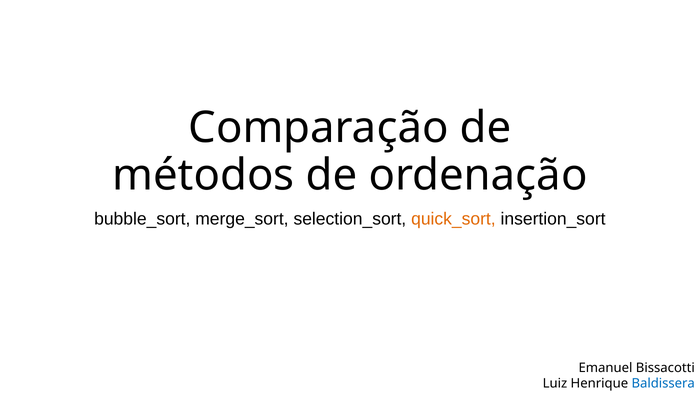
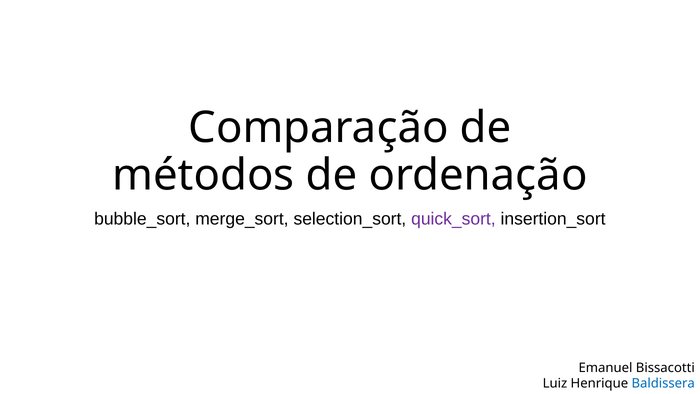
quick_sort colour: orange -> purple (453, 219)
